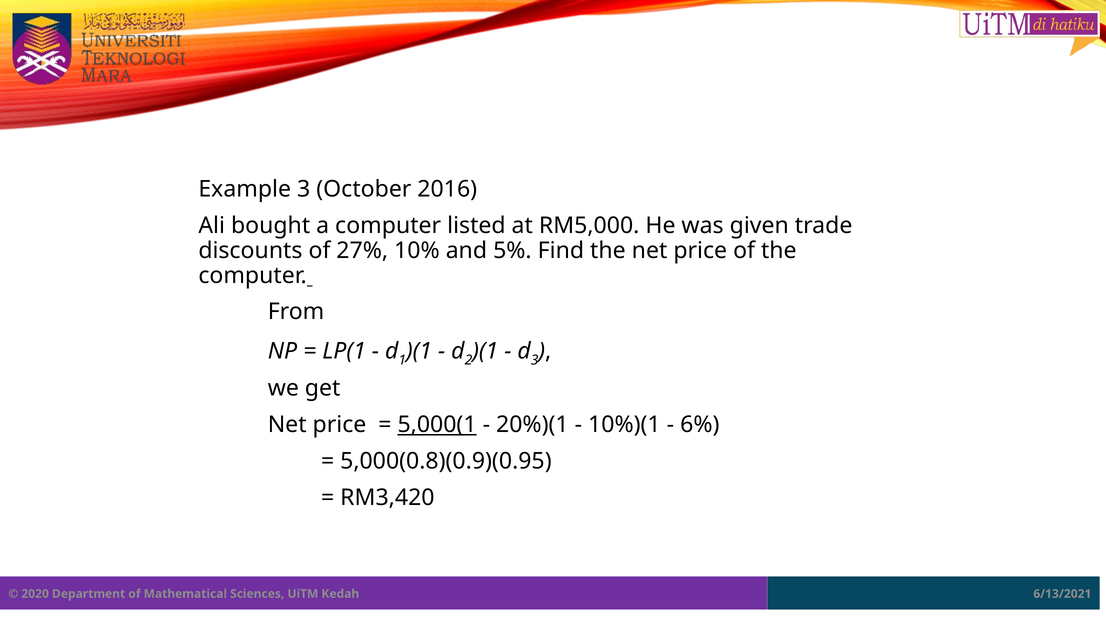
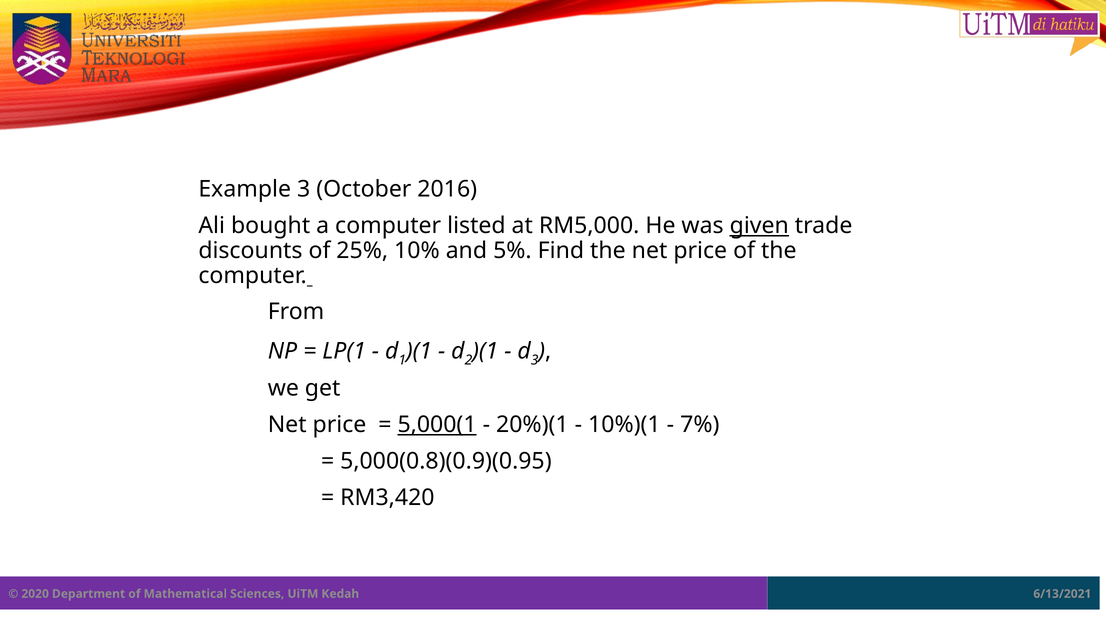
given underline: none -> present (759, 226)
27%: 27% -> 25% (362, 251)
6%: 6% -> 7% (700, 425)
